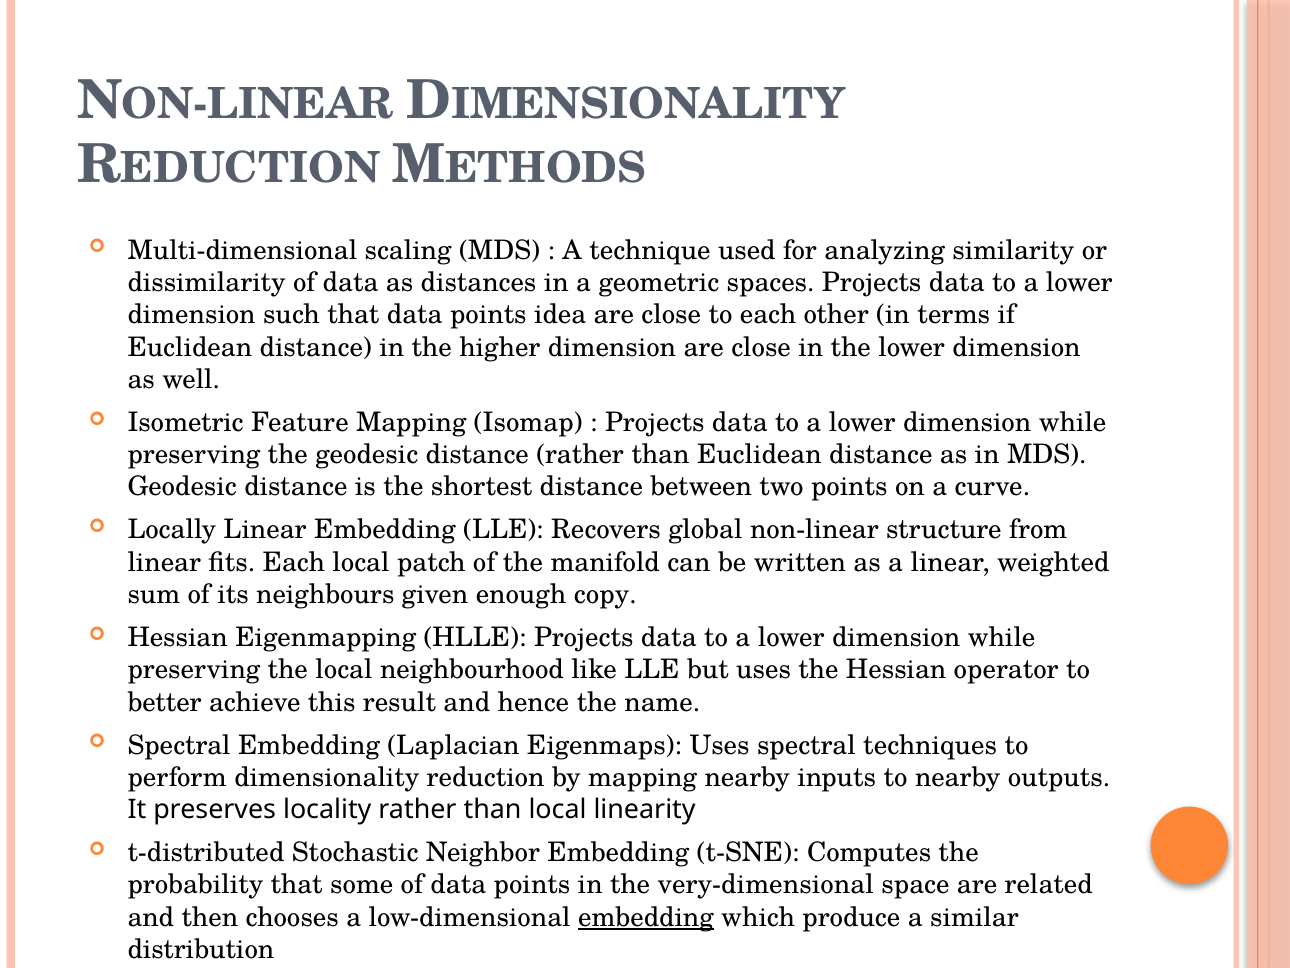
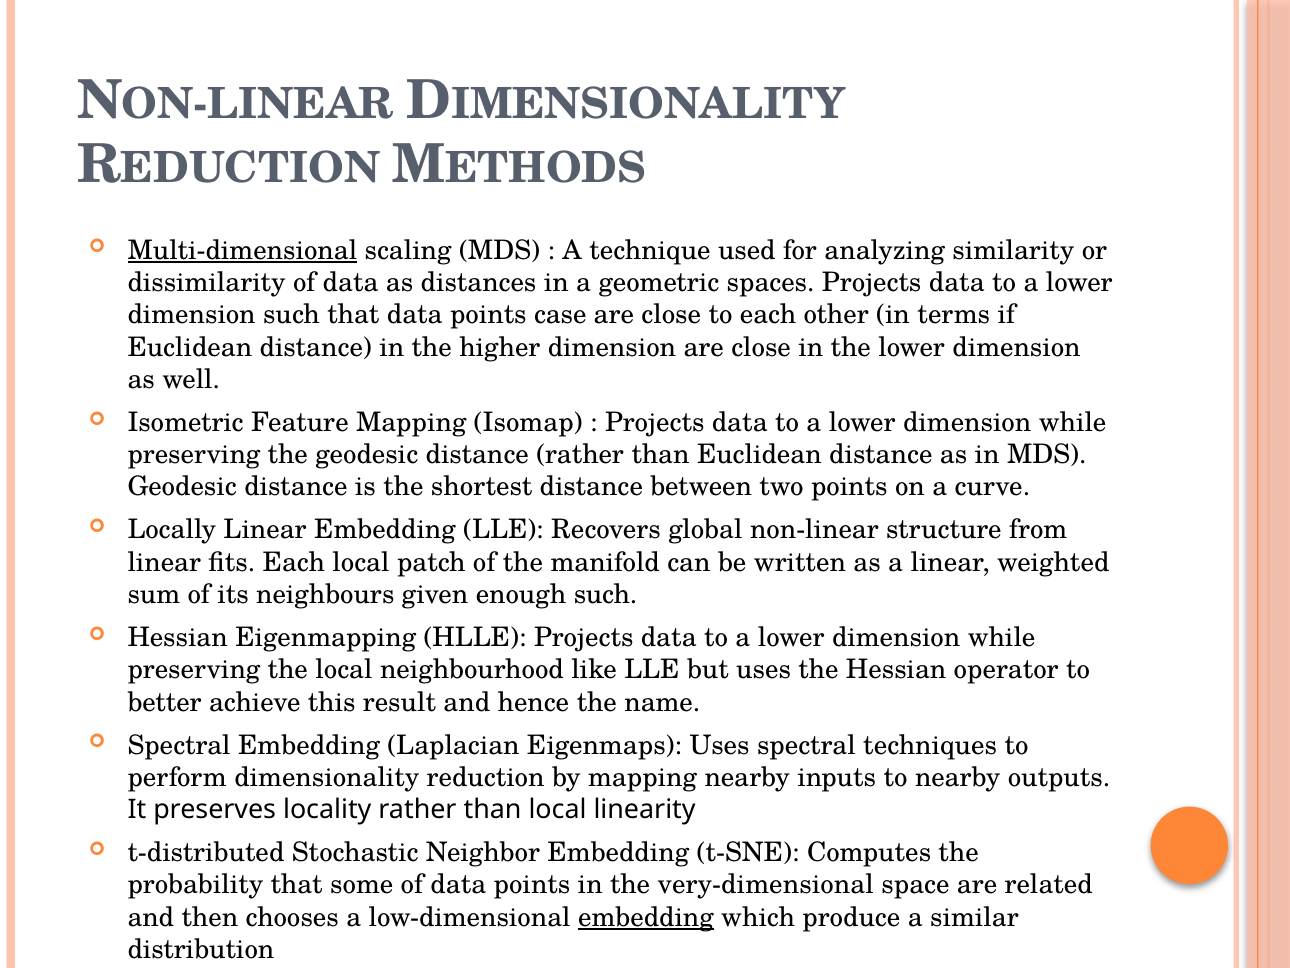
Multi-dimensional underline: none -> present (242, 250)
idea: idea -> case (560, 315)
enough copy: copy -> such (606, 594)
